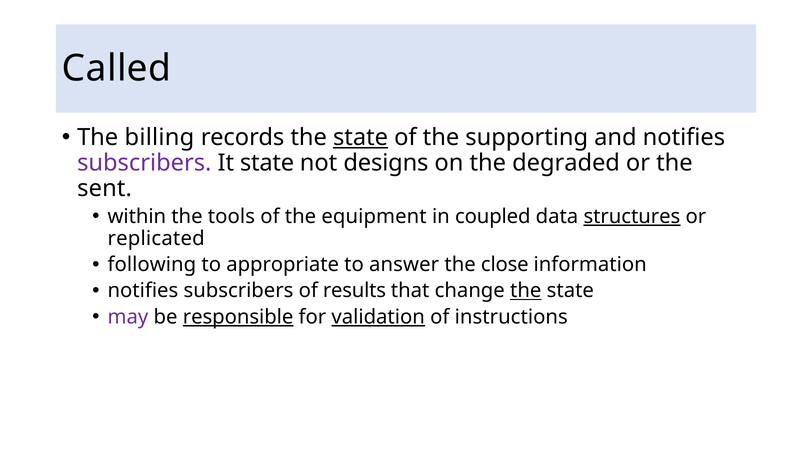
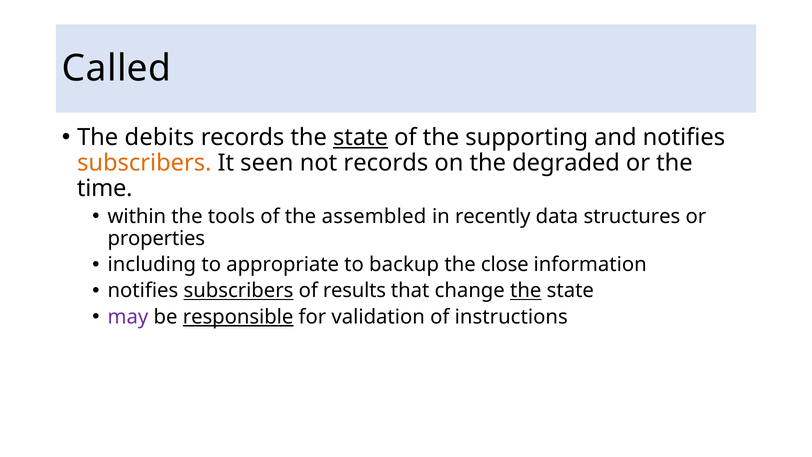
billing: billing -> debits (159, 137)
subscribers colour: purple -> orange (144, 163)
It state: state -> seen (267, 163)
not designs: designs -> records (386, 163)
sent: sent -> time (105, 188)
equipment: equipment -> assembled (374, 216)
coupled: coupled -> recently (493, 216)
structures underline: present -> none (632, 216)
replicated: replicated -> properties (156, 238)
following: following -> including (152, 264)
answer: answer -> backup (404, 264)
subscribers underline: none -> present (238, 291)
validation underline: present -> none (378, 317)
